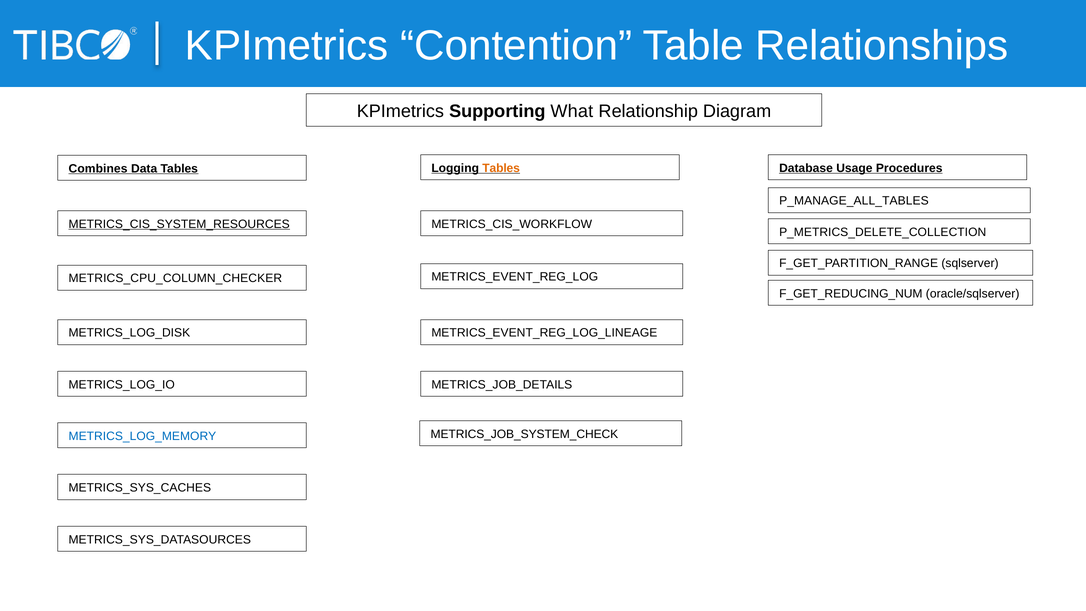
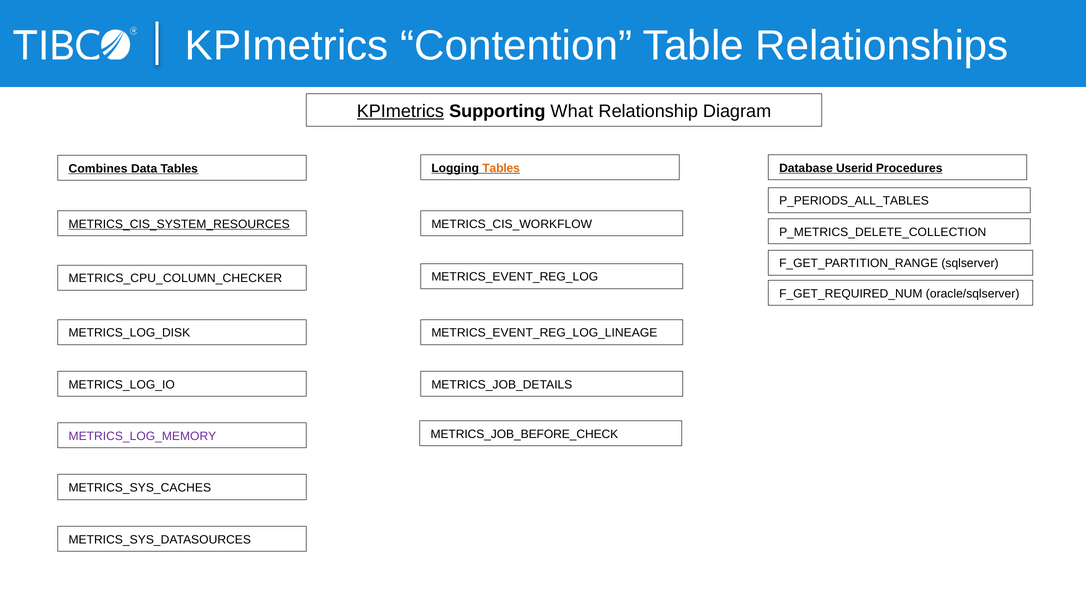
KPImetrics underline: none -> present (400, 111)
Usage: Usage -> Userid (854, 168)
P_MANAGE_ALL_TABLES: P_MANAGE_ALL_TABLES -> P_PERIODS_ALL_TABLES (854, 201)
F_GET_REDUCING_NUM: F_GET_REDUCING_NUM -> F_GET_REQUIRED_NUM (851, 294)
METRICS_JOB_SYSTEM_CHECK: METRICS_JOB_SYSTEM_CHECK -> METRICS_JOB_BEFORE_CHECK (524, 434)
METRICS_LOG_MEMORY colour: blue -> purple (142, 436)
